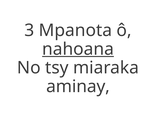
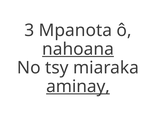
aminay underline: none -> present (78, 86)
